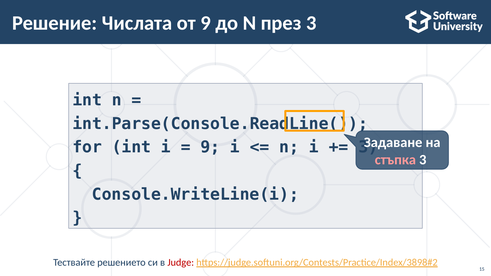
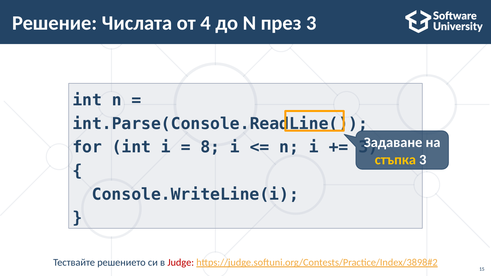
от 9: 9 -> 4 (206, 23)
9: 9 -> 8 (210, 147)
стъпка colour: pink -> yellow (395, 160)
